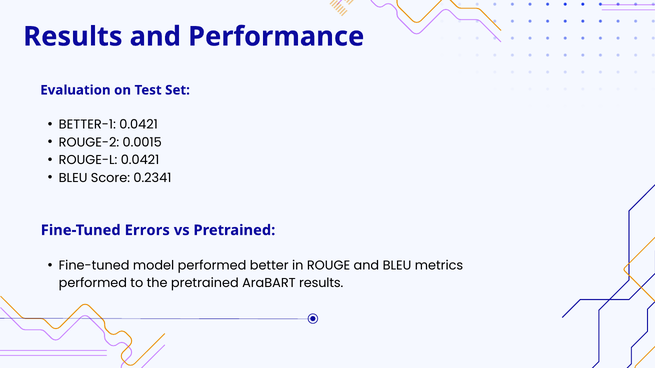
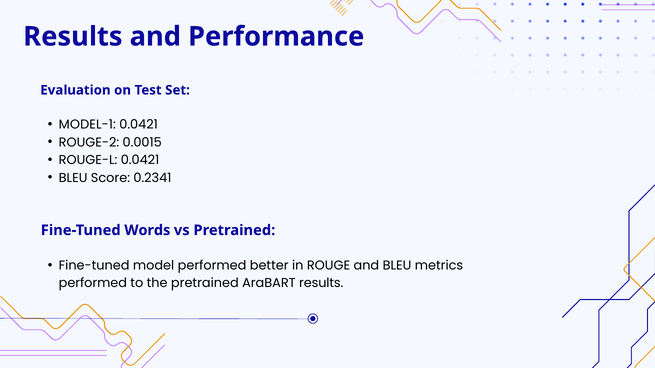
BETTER-1: BETTER-1 -> MODEL-1 (87, 125)
Errors: Errors -> Words (147, 231)
